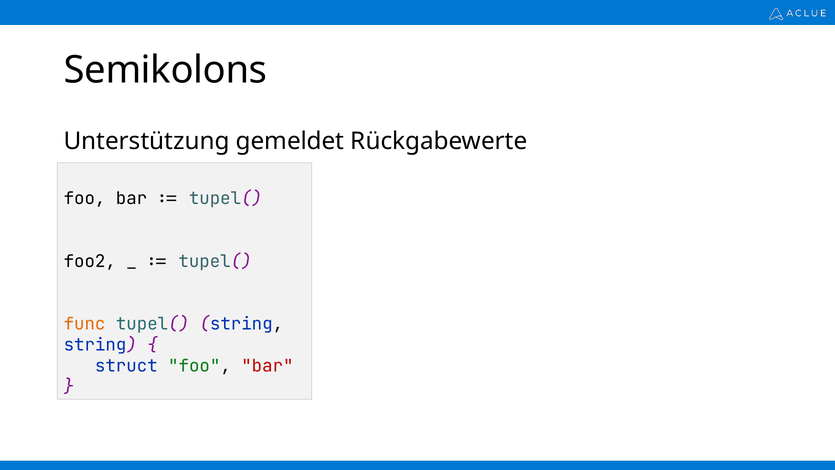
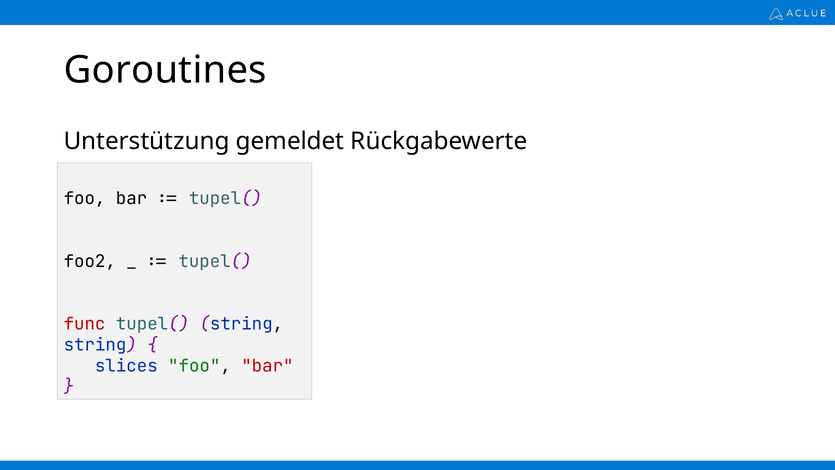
Semikolons: Semikolons -> Goroutines (165, 70)
func colour: orange -> red (85, 324)
struct: struct -> slices (126, 366)
